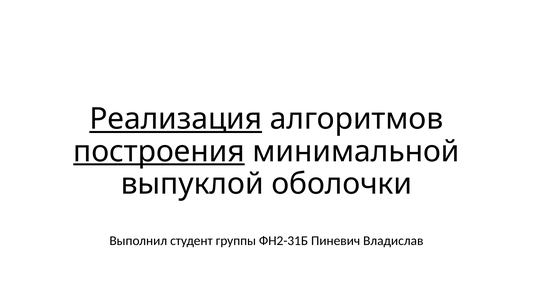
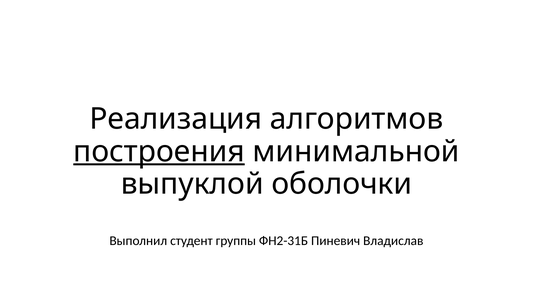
Реализация underline: present -> none (176, 119)
